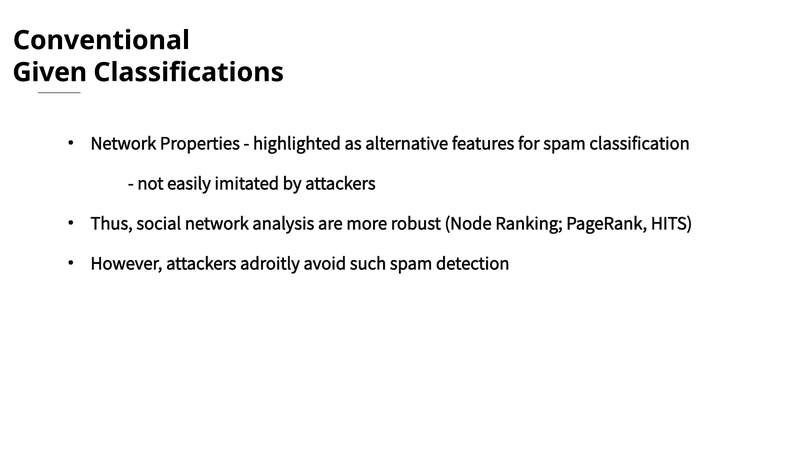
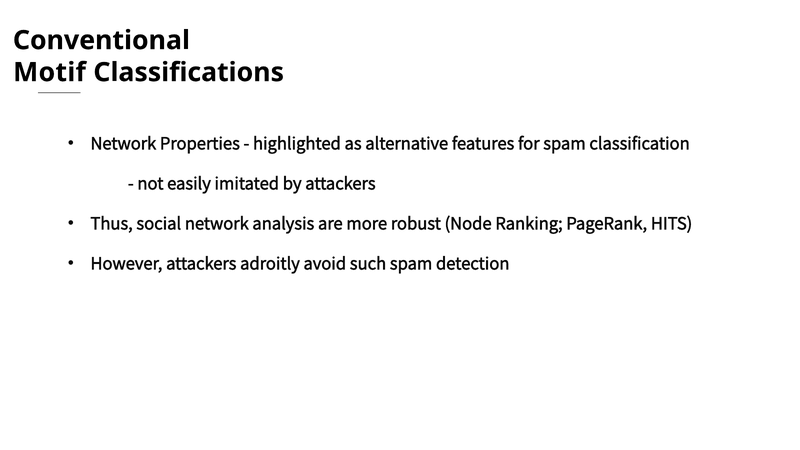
Given: Given -> Motif (49, 72)
